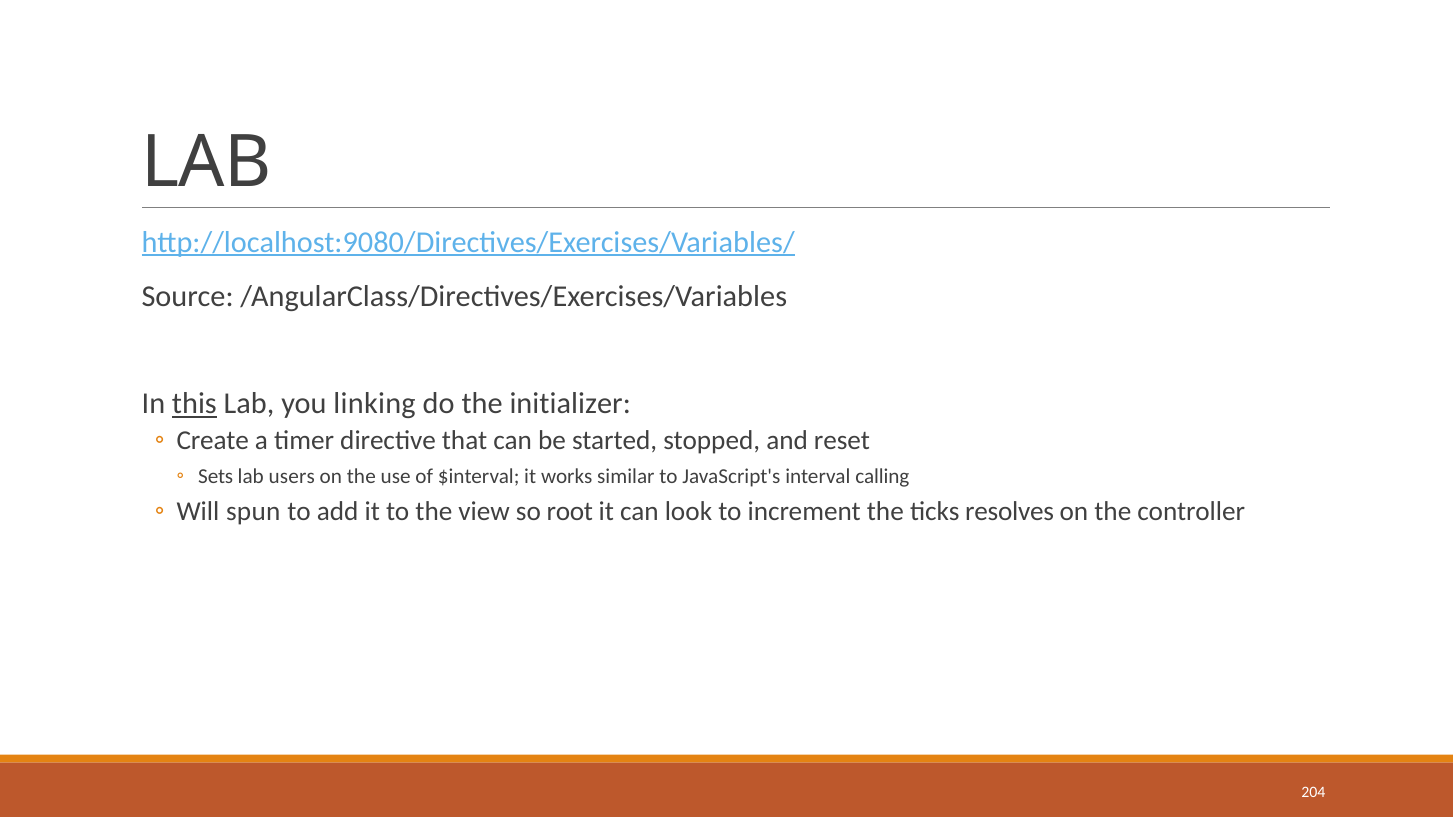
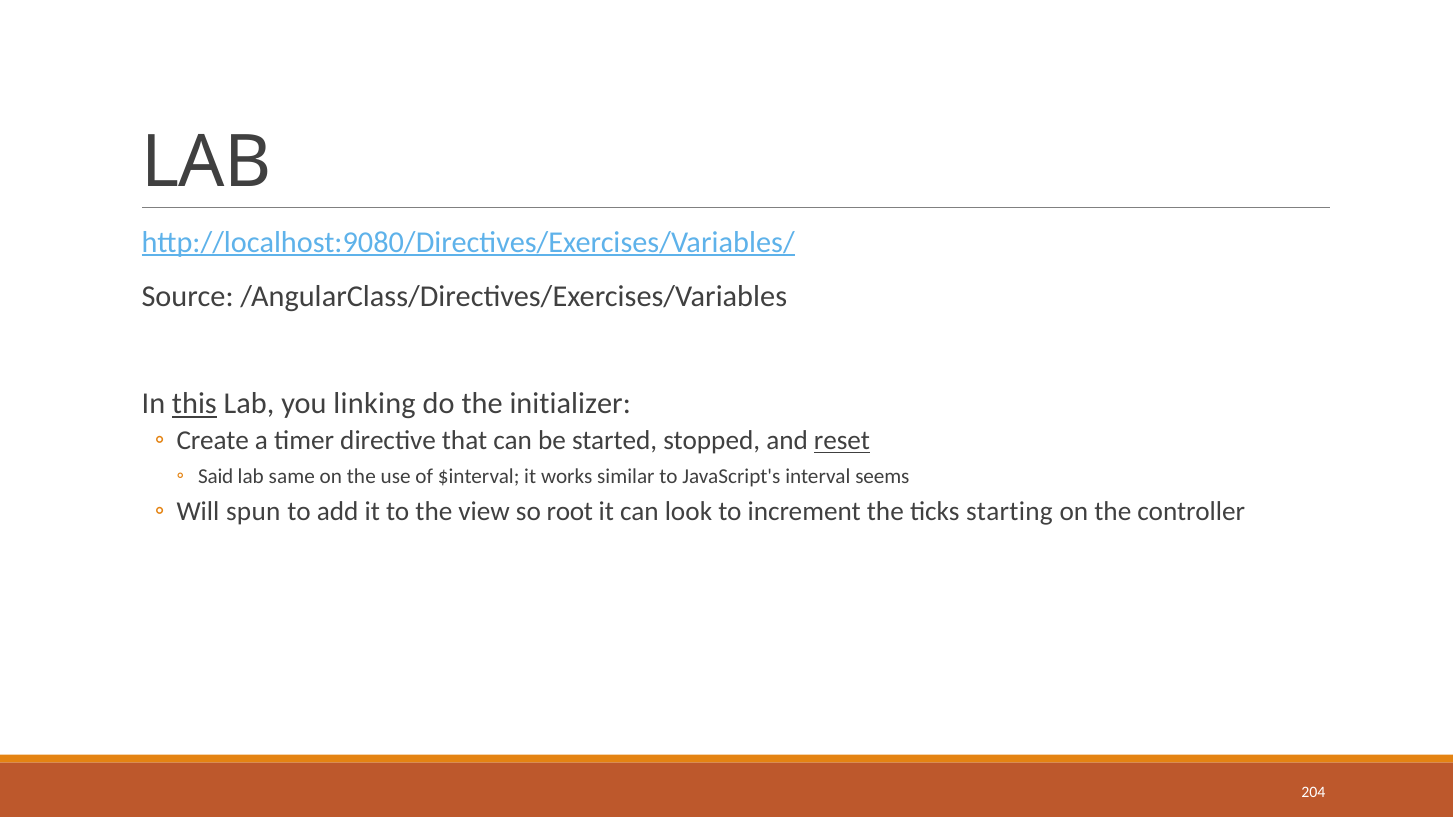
reset underline: none -> present (842, 441)
Sets: Sets -> Said (216, 476)
users: users -> same (292, 476)
calling: calling -> seems (882, 476)
resolves: resolves -> starting (1009, 512)
